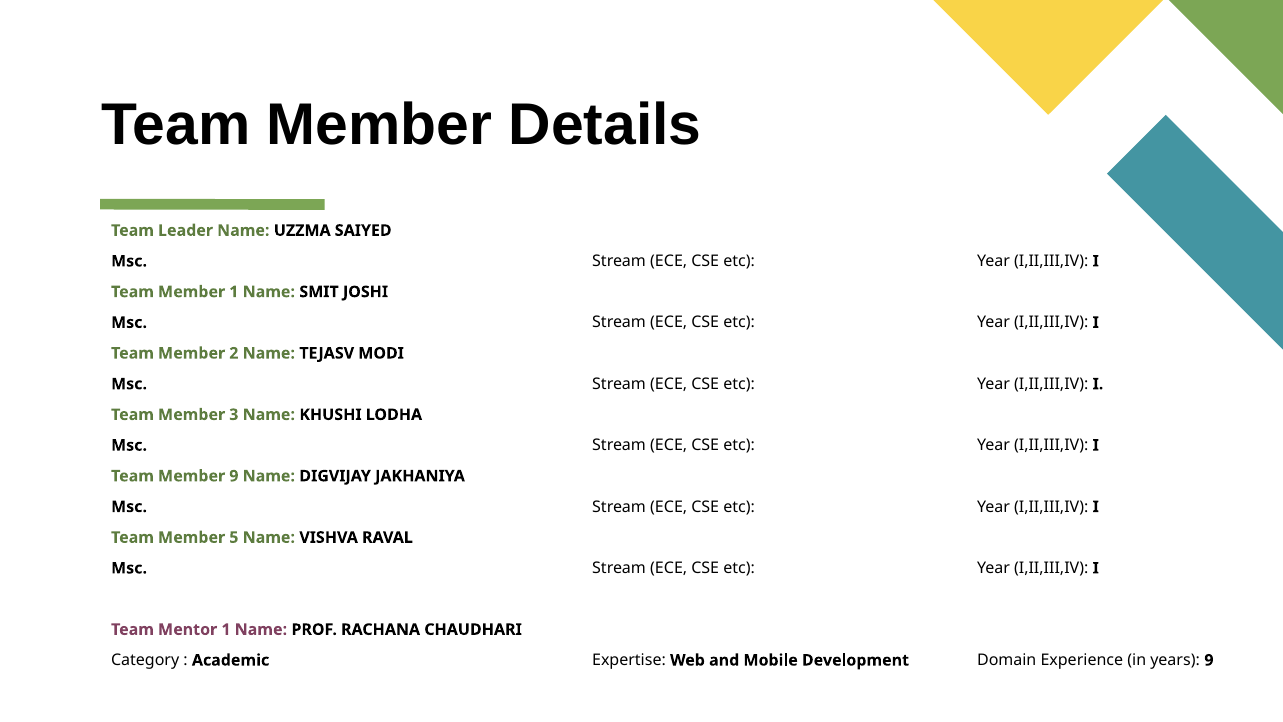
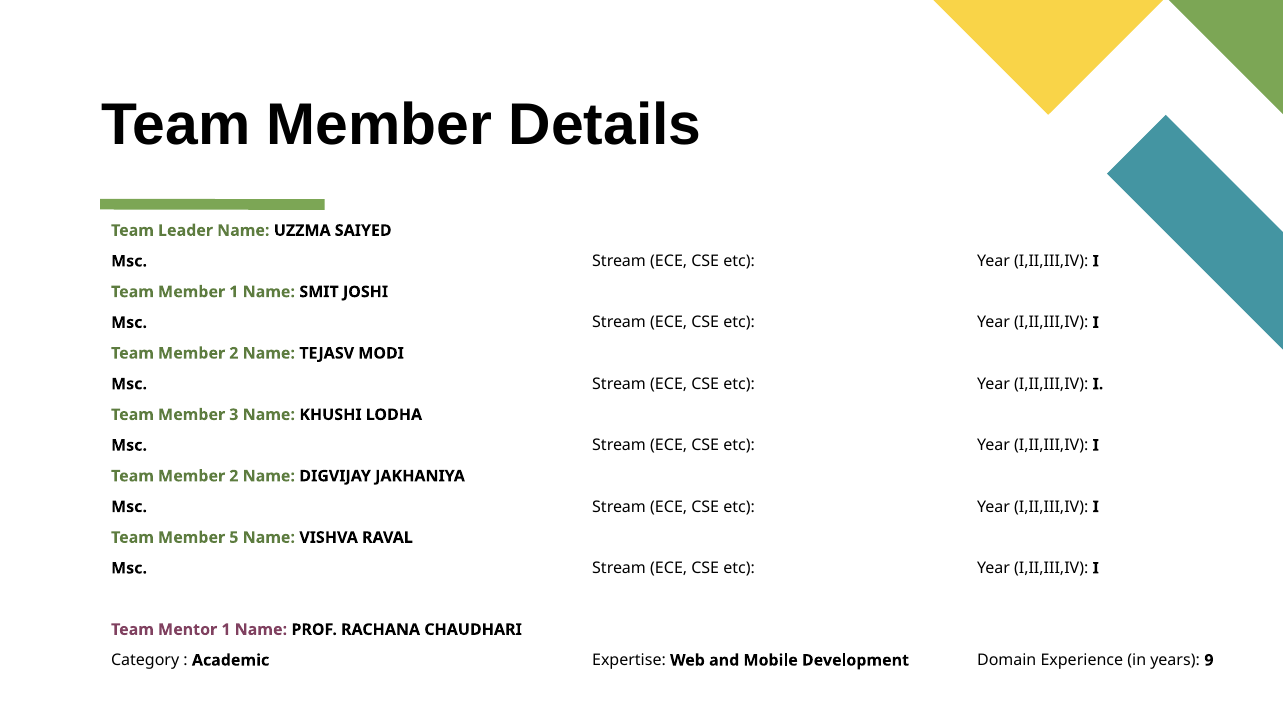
9: 9 -> 2 (234, 476)
